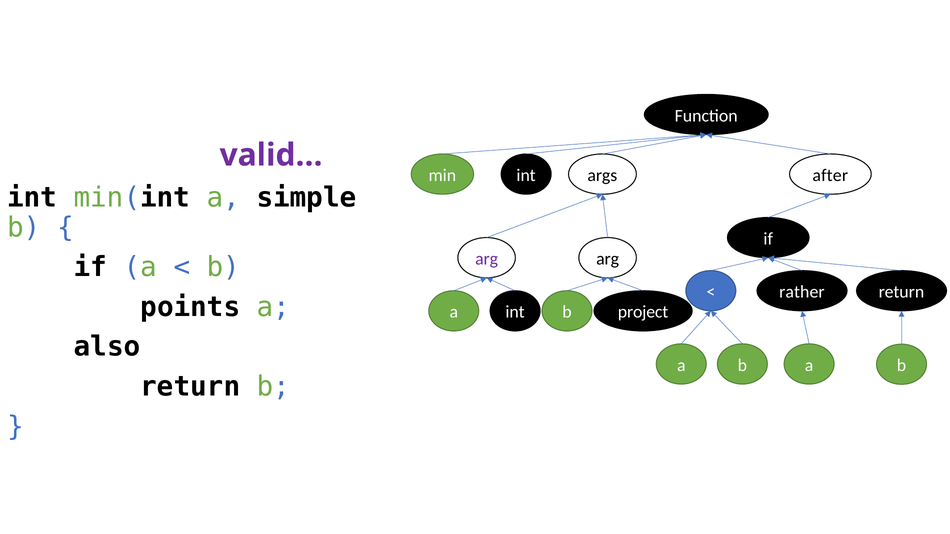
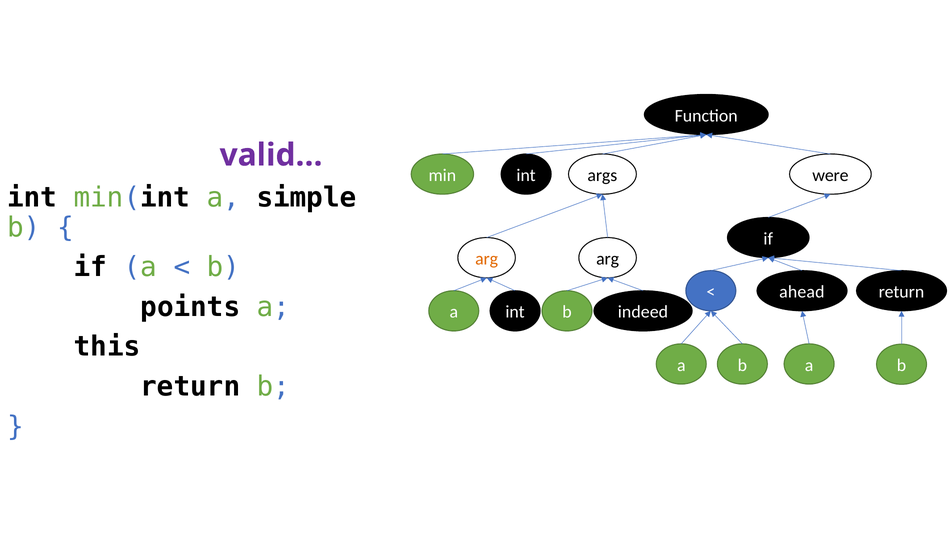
after: after -> were (830, 175)
arg colour: purple -> orange (487, 259)
rather: rather -> ahead (802, 292)
project: project -> indeed (643, 312)
also: also -> this (107, 347)
